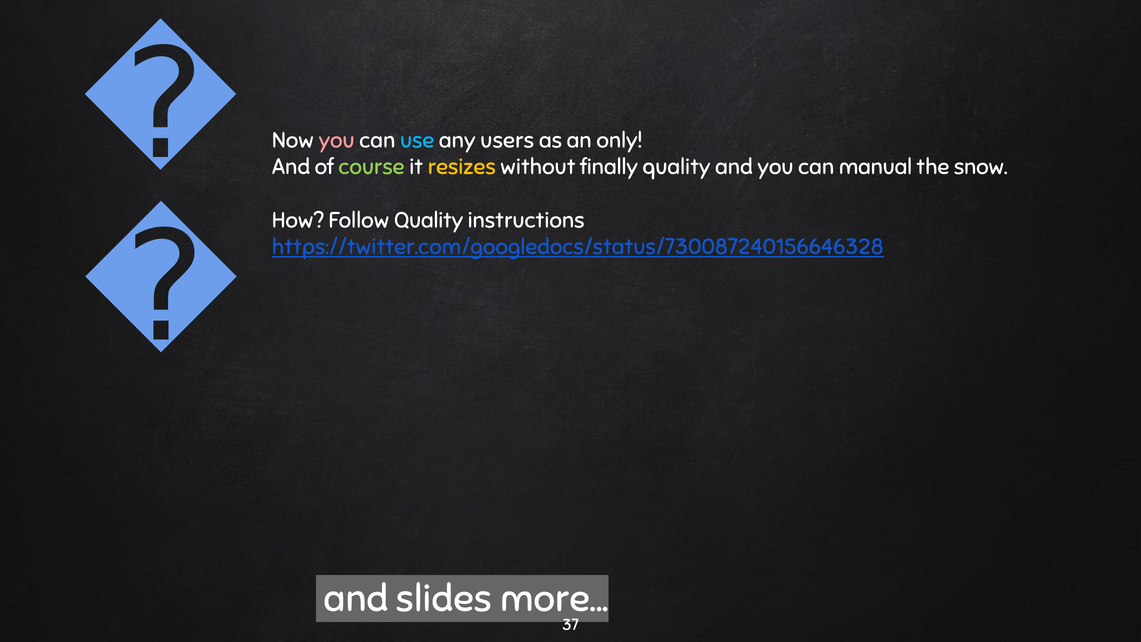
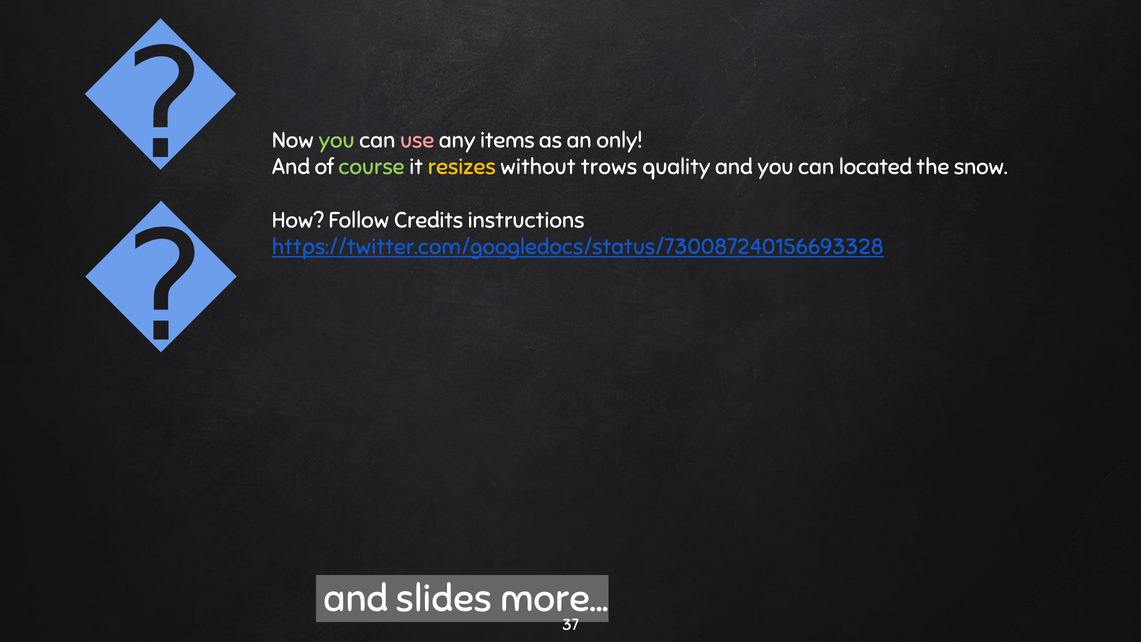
you colour: pink -> light green (337, 140)
use colour: light blue -> pink (417, 140)
users: users -> items (507, 140)
finally: finally -> trows (609, 167)
manual: manual -> located (875, 167)
Follow Quality: Quality -> Credits (429, 220)
https://twitter.com/googledocs/status/730087240156646328: https://twitter.com/googledocs/status/730087240156646328 -> https://twitter.com/googledocs/status/730087240156693328 (578, 247)
